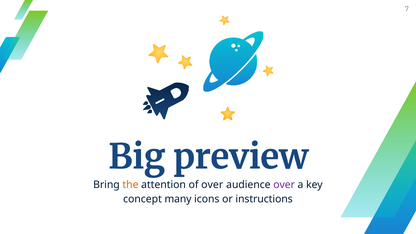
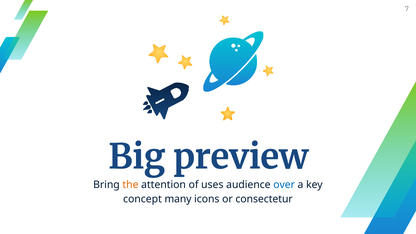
of over: over -> uses (212, 185)
over colour: purple -> blue (284, 185)
instructions: instructions -> consectetur (264, 199)
